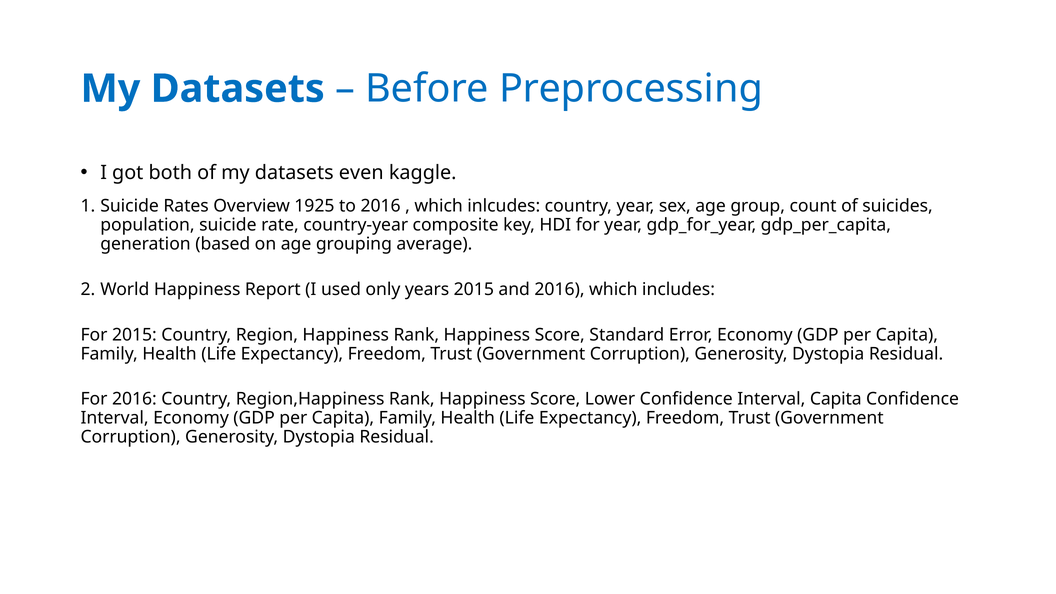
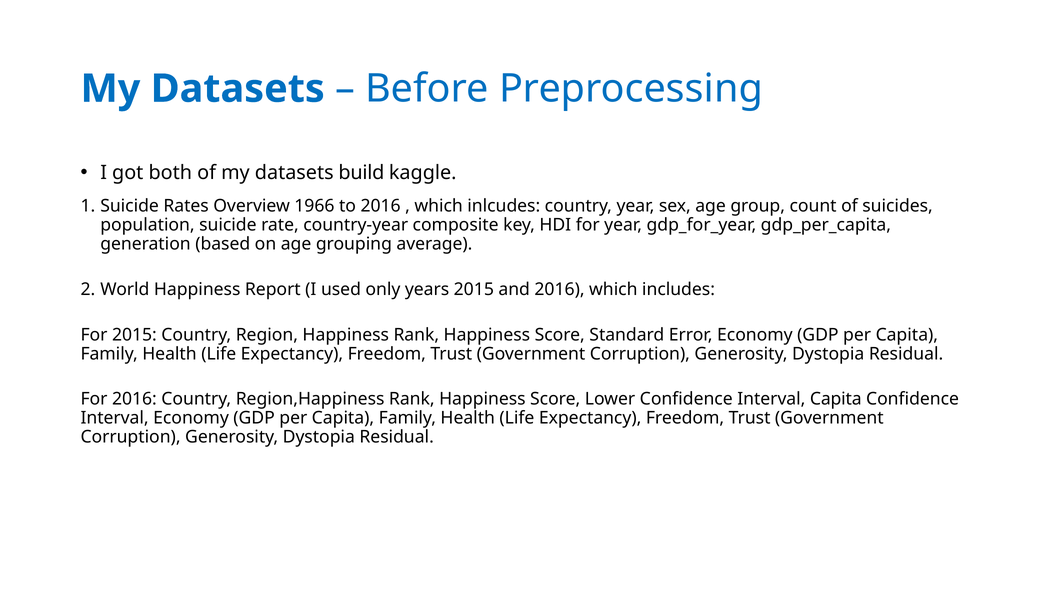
even: even -> build (361, 173)
1925: 1925 -> 1966 (314, 206)
